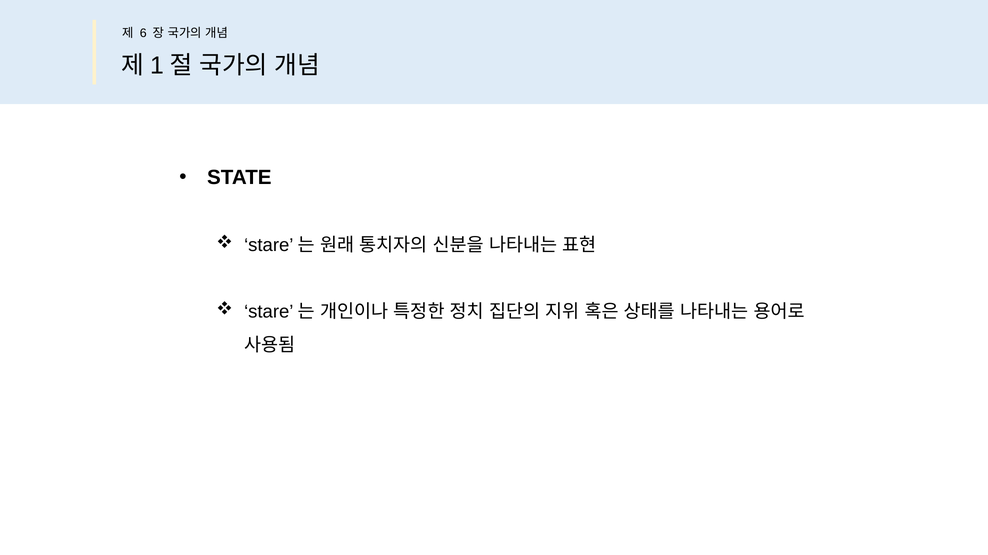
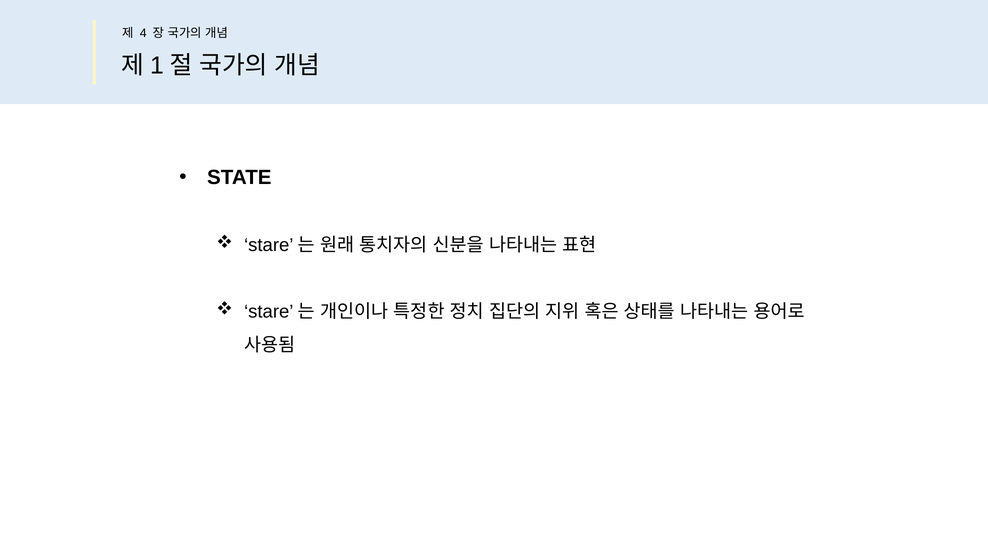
6: 6 -> 4 (143, 33)
